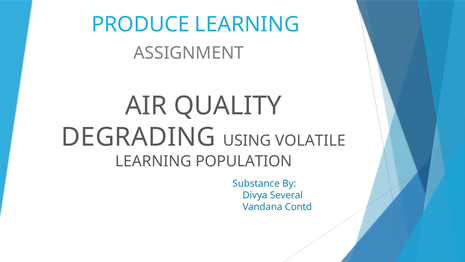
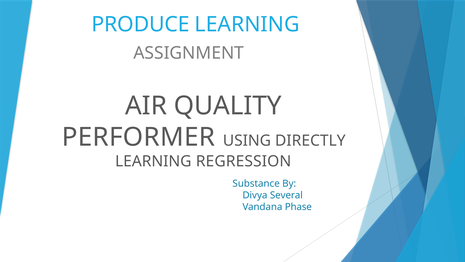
DEGRADING: DEGRADING -> PERFORMER (138, 137)
VOLATILE: VOLATILE -> DIRECTLY (310, 140)
POPULATION: POPULATION -> REGRESSION (244, 161)
Contd: Contd -> Phase (298, 207)
